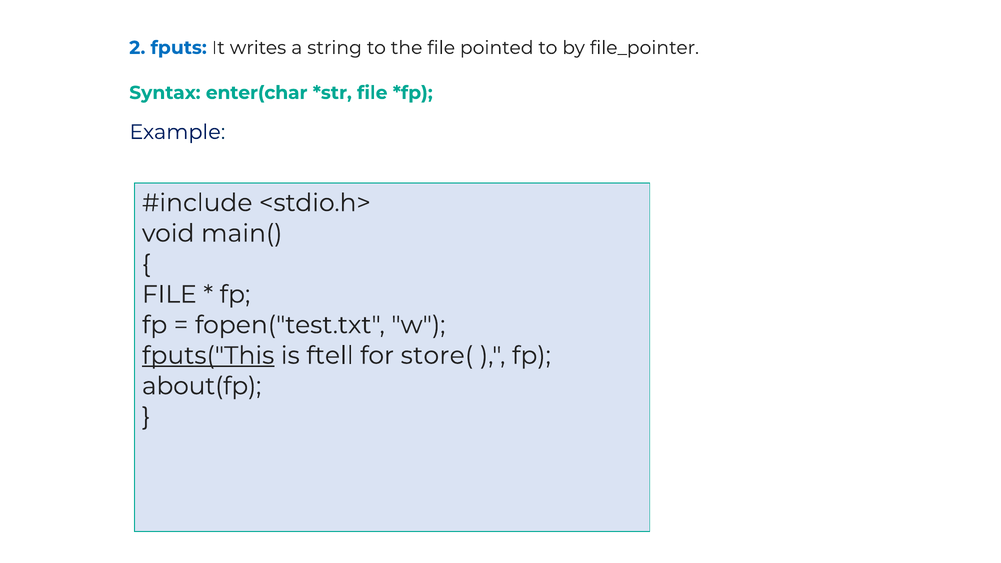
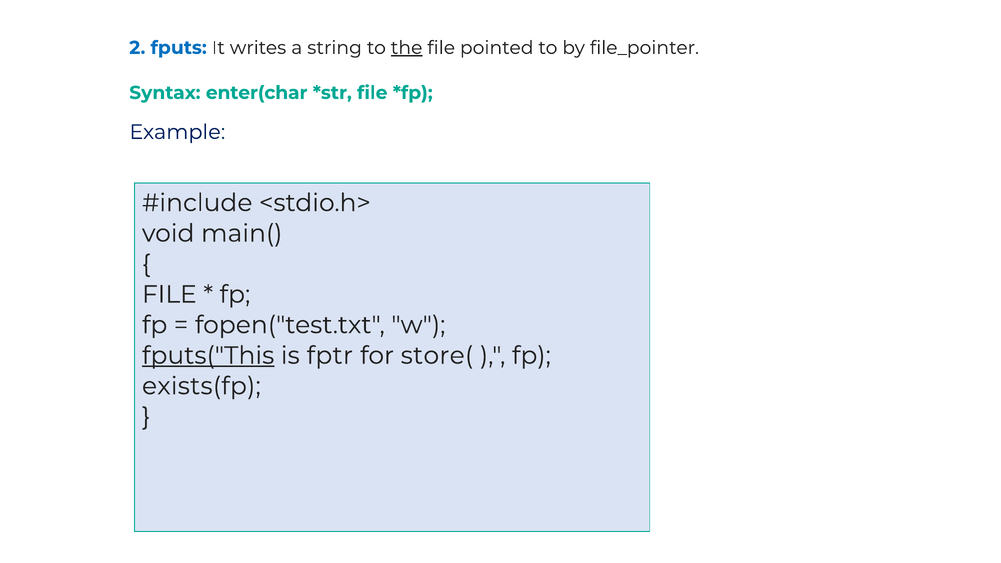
the underline: none -> present (407, 48)
ftell: ftell -> fptr (330, 356)
about(fp: about(fp -> exists(fp (201, 386)
